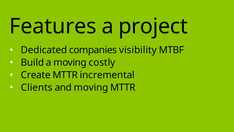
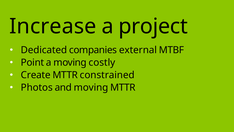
Features: Features -> Increase (53, 26)
visibility: visibility -> external (138, 50)
Build: Build -> Point (32, 62)
incremental: incremental -> constrained (107, 75)
Clients: Clients -> Photos (37, 87)
